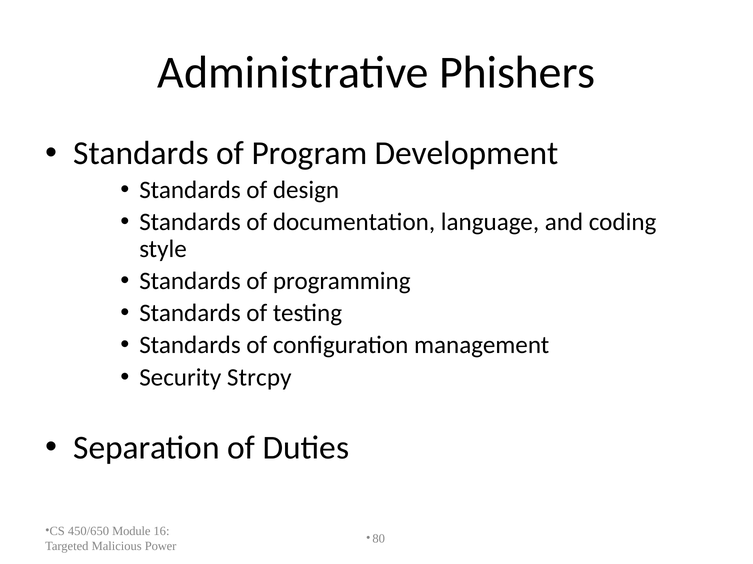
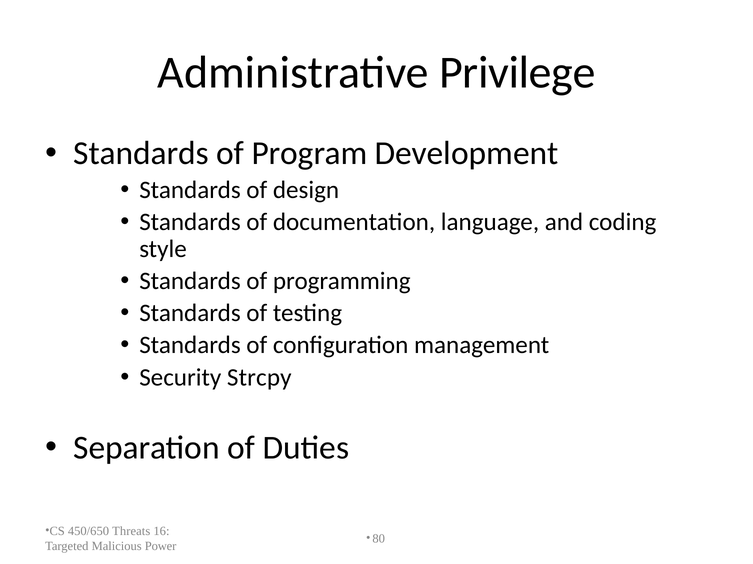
Phishers: Phishers -> Privilege (517, 73)
Module: Module -> Threats (131, 532)
